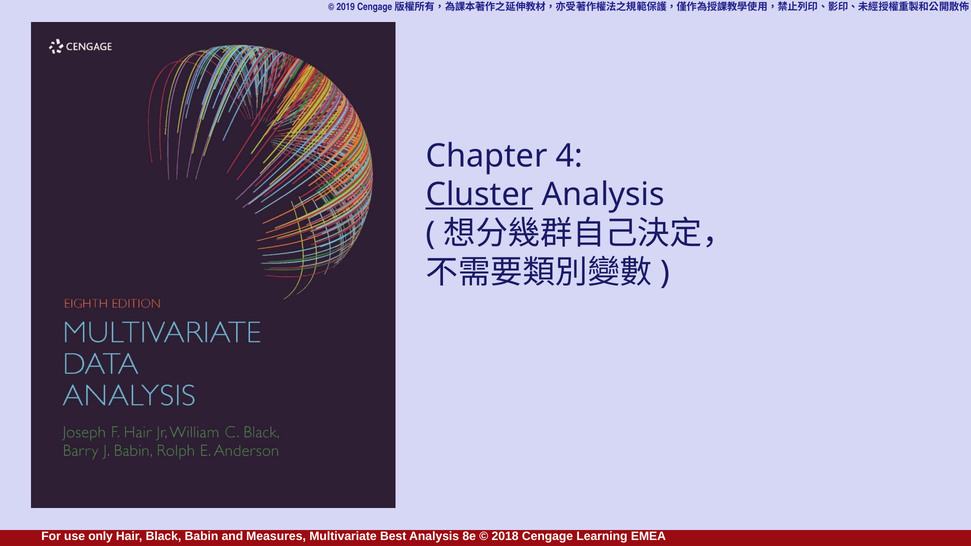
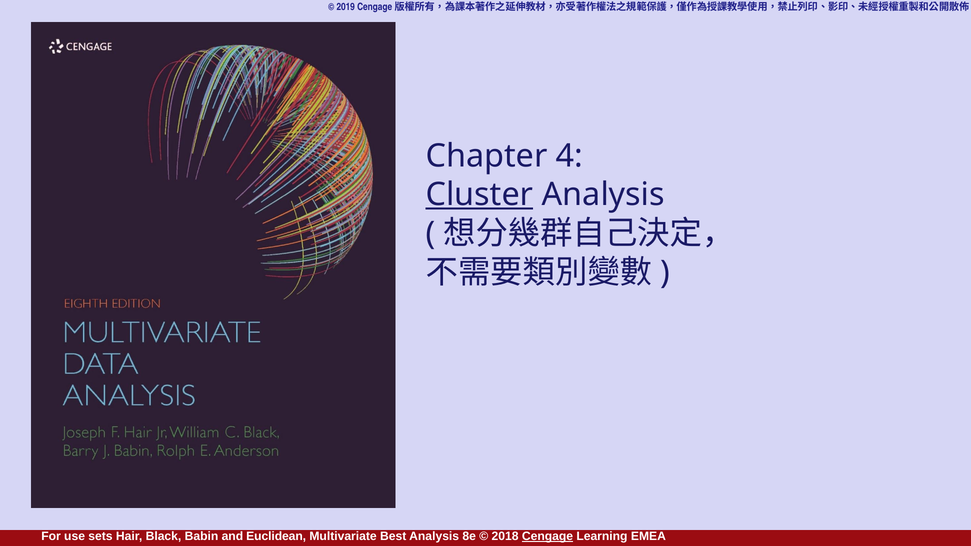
only: only -> sets (100, 536)
Measures: Measures -> Euclidean (276, 536)
Cengage underline: none -> present (547, 536)
